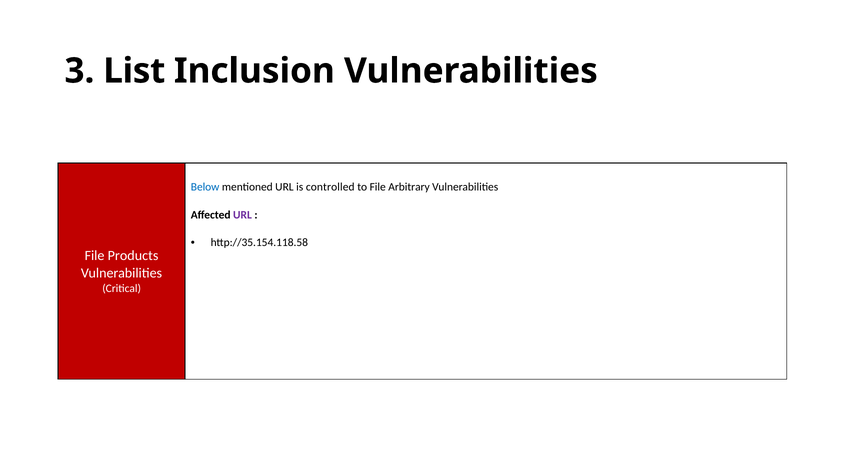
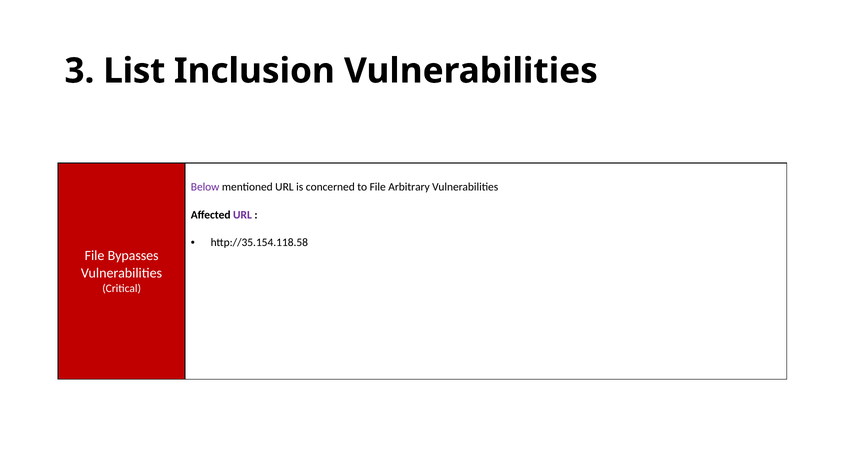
Below colour: blue -> purple (205, 187)
controlled: controlled -> concerned (330, 187)
Products: Products -> Bypasses (133, 256)
